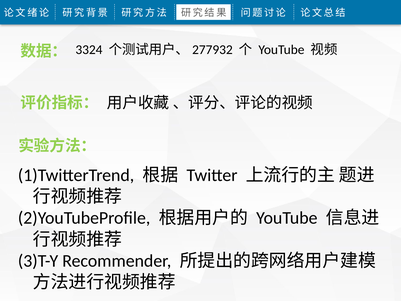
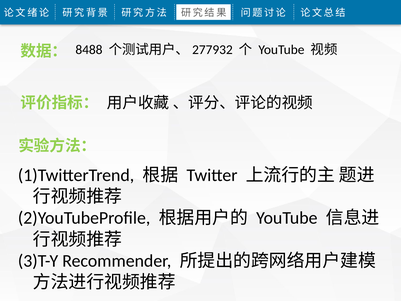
3324: 3324 -> 8488 (89, 50)
